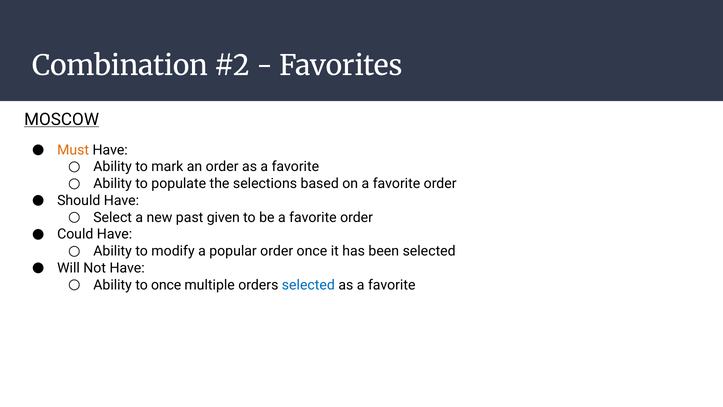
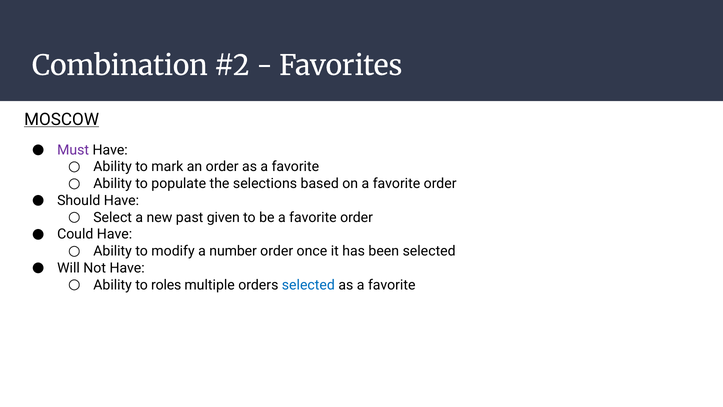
Must colour: orange -> purple (73, 150)
popular: popular -> number (233, 251)
to once: once -> roles (166, 285)
